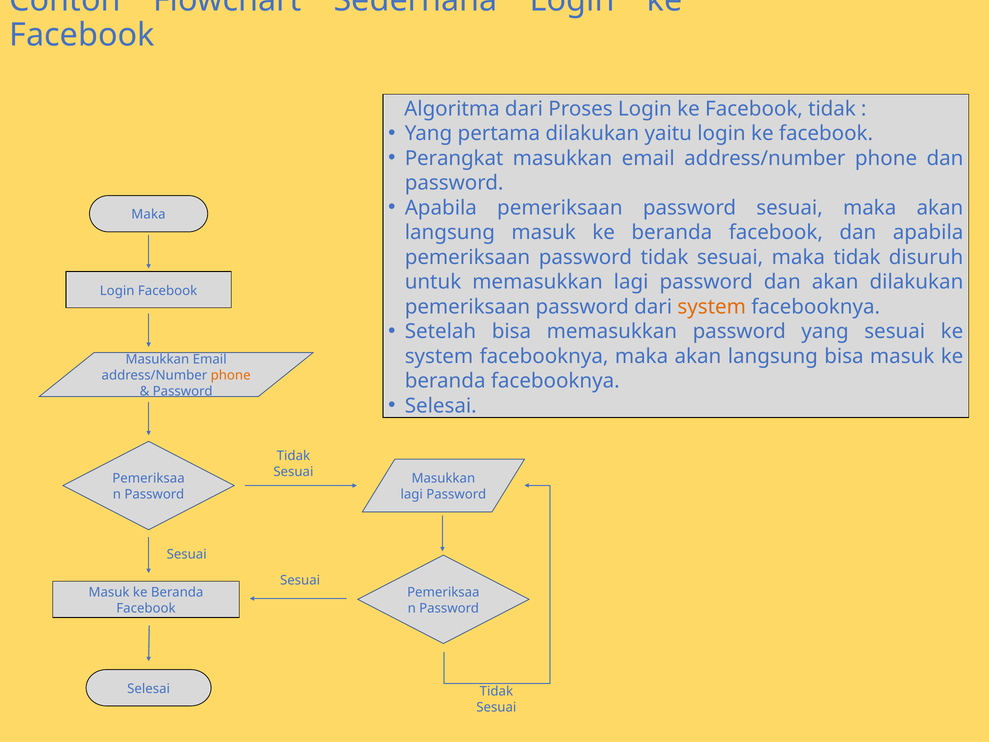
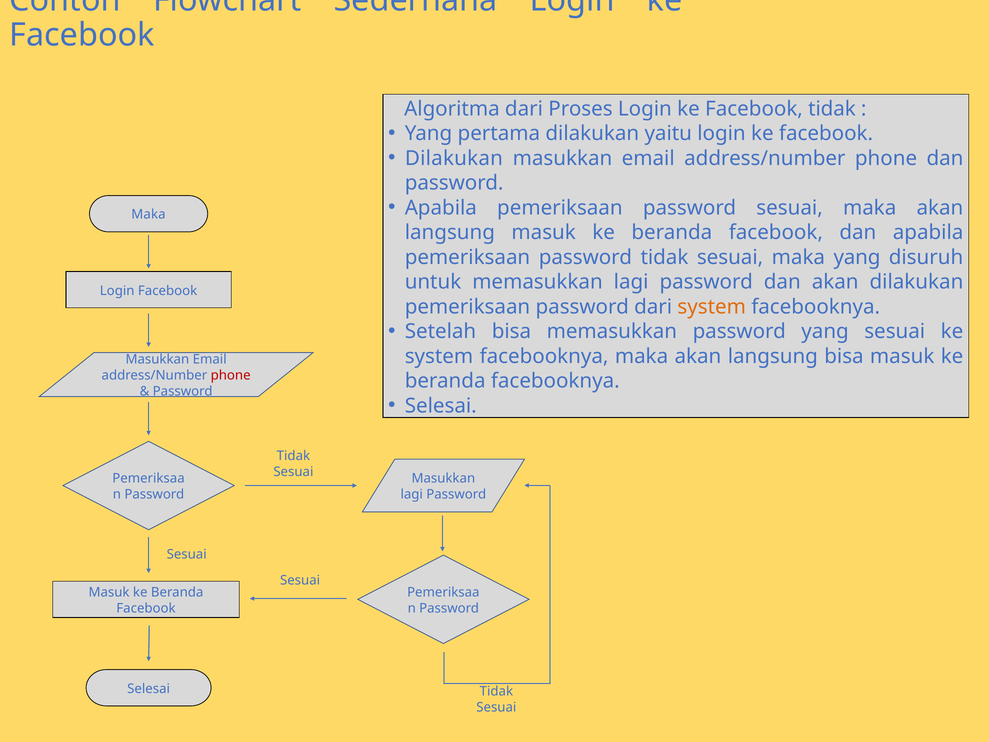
Perangkat: Perangkat -> Dilakukan (454, 158)
maka tidak: tidak -> yang (857, 257)
phone colour: orange -> red (231, 375)
